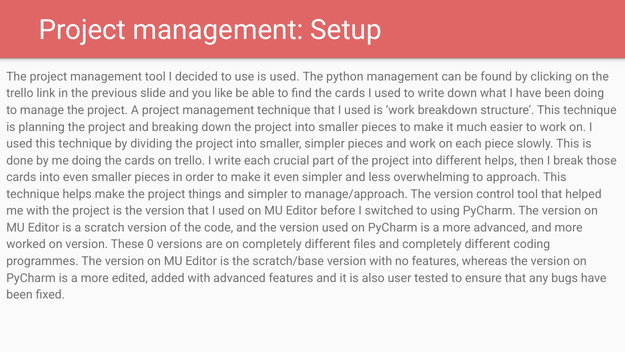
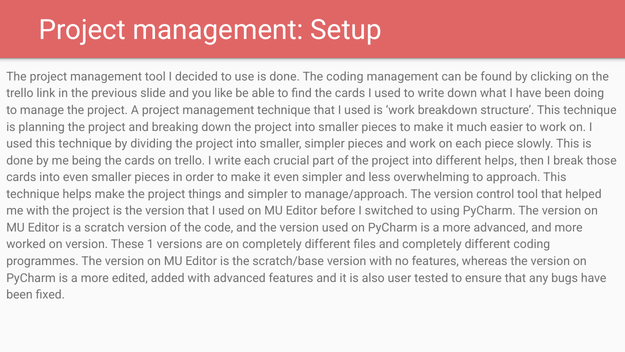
use is used: used -> done (285, 77)
The python: python -> coding (345, 77)
me doing: doing -> being (87, 160)
0: 0 -> 1 (150, 244)
